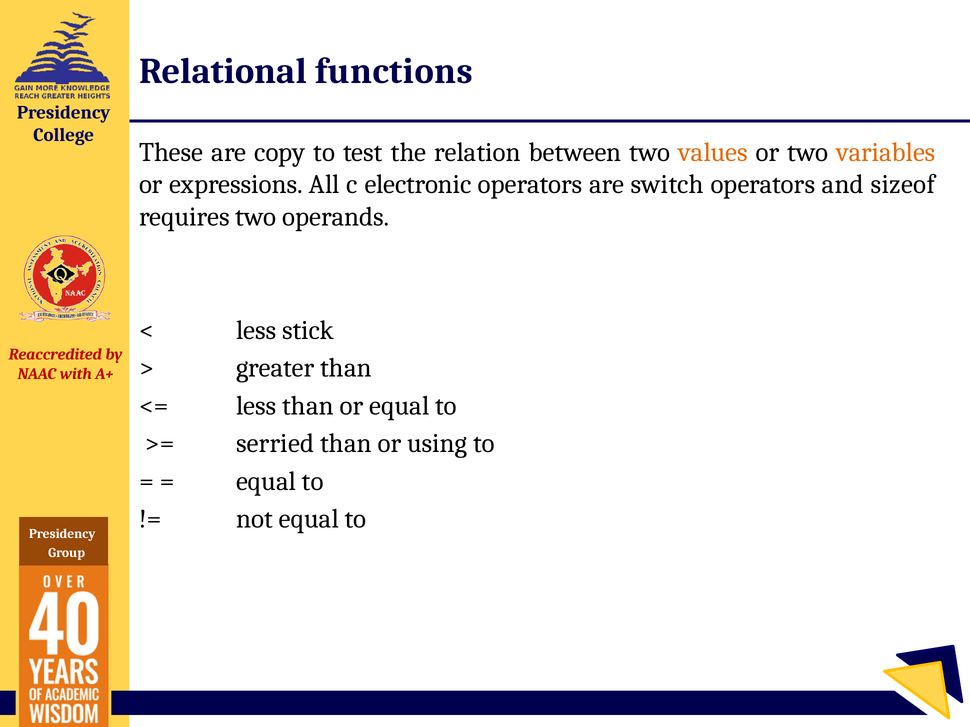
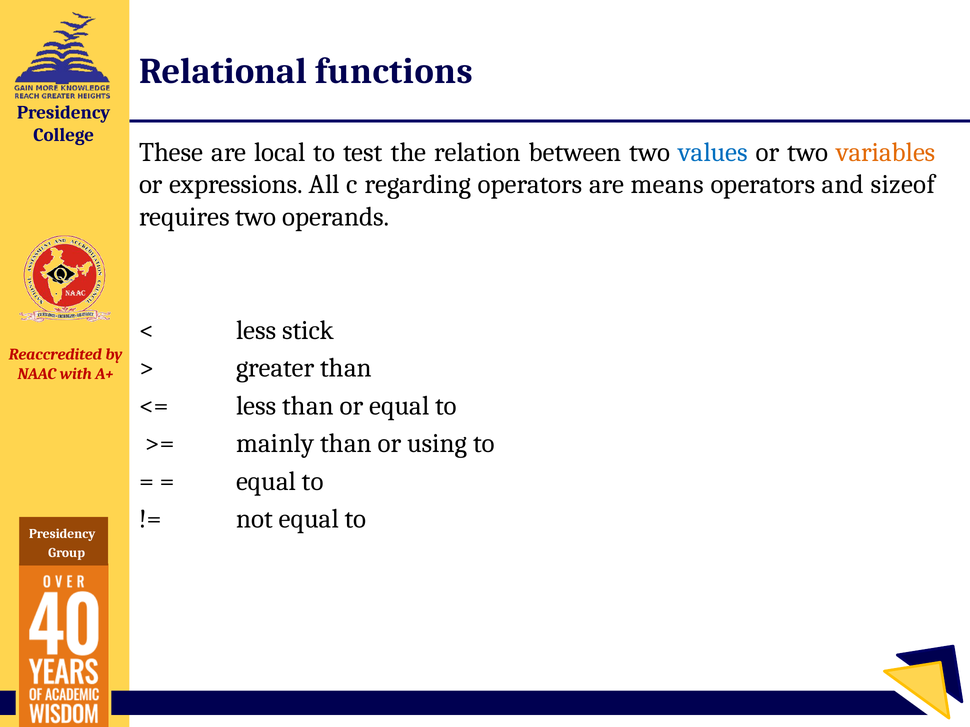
copy: copy -> local (280, 152)
values colour: orange -> blue (713, 152)
electronic: electronic -> regarding (418, 185)
switch: switch -> means (667, 185)
serried: serried -> mainly (275, 444)
